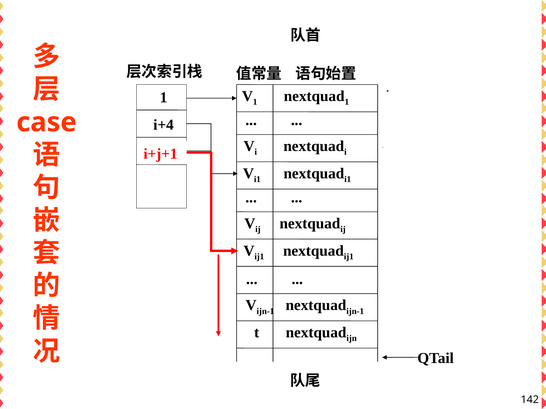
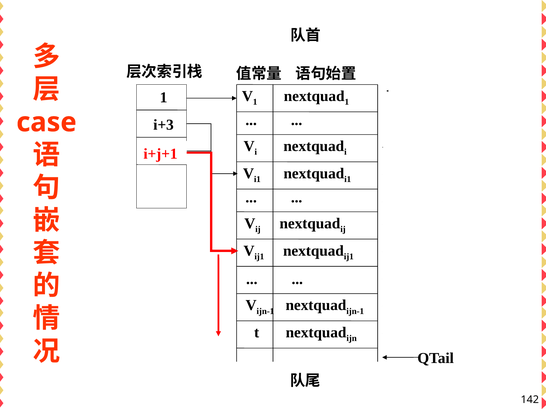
i+4: i+4 -> i+3 (164, 125)
